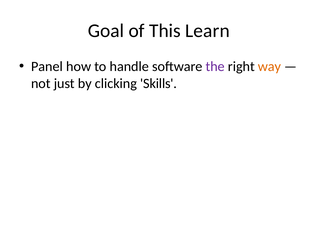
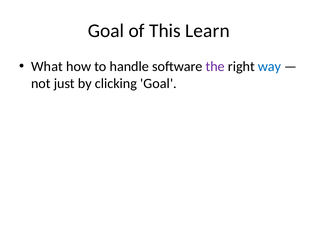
Panel: Panel -> What (47, 67)
way colour: orange -> blue (269, 67)
clicking Skills: Skills -> Goal (159, 84)
